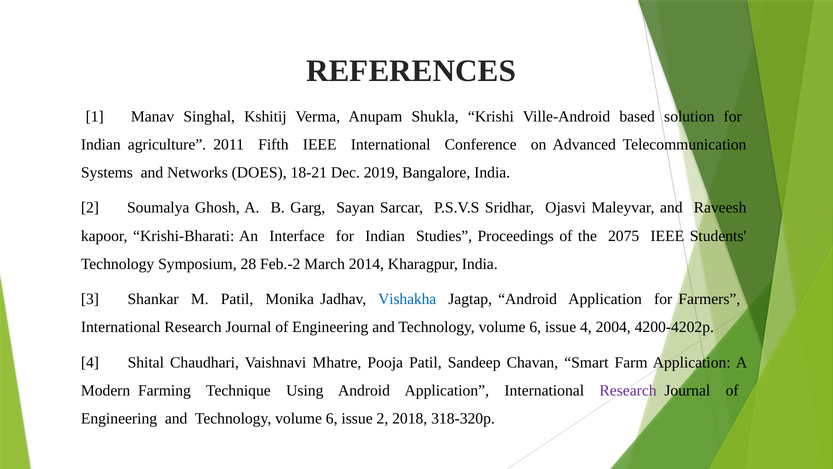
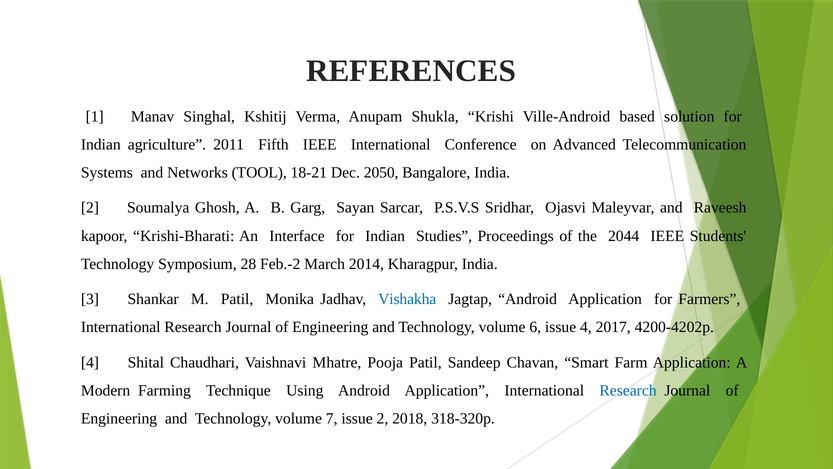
DOES: DOES -> TOOL (259, 173)
2019: 2019 -> 2050 (381, 173)
2075: 2075 -> 2044 (624, 236)
2004: 2004 -> 2017 (613, 327)
Research colour: purple -> blue (628, 390)
6: 6 -> 7 (332, 418)
